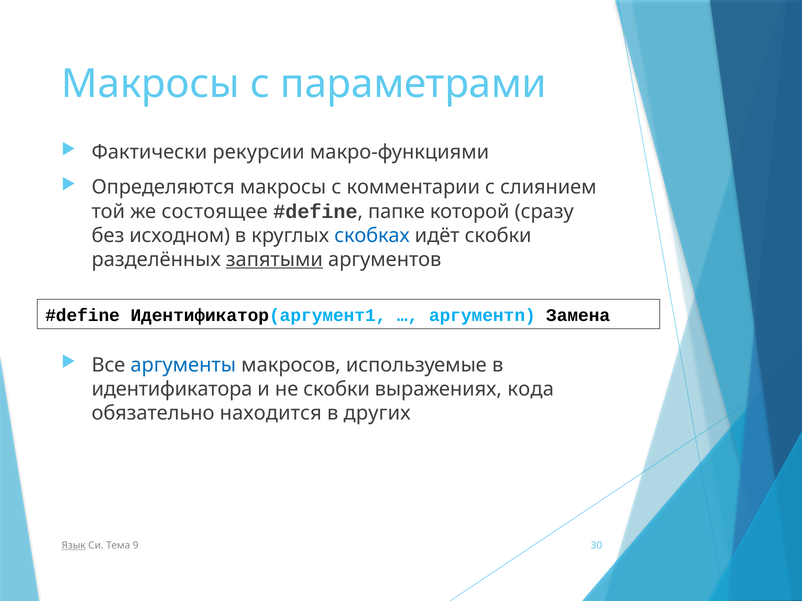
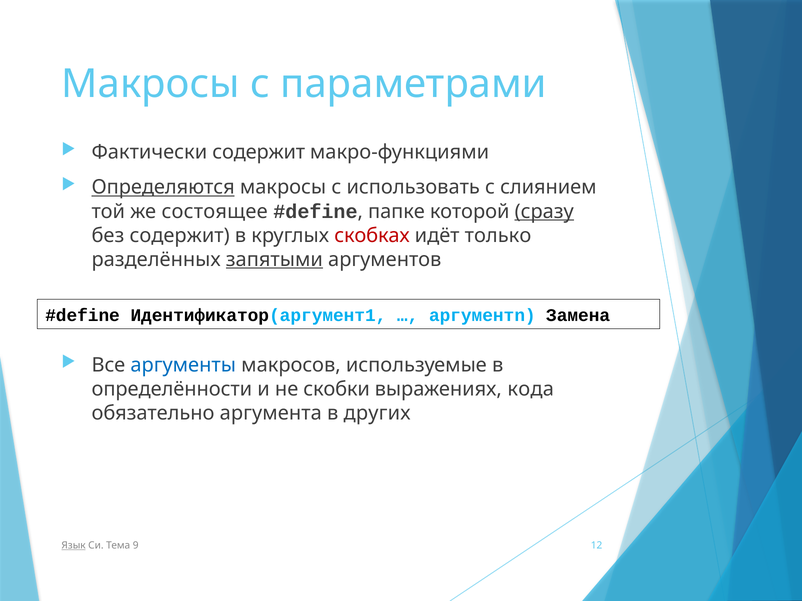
Фактически рекурсии: рекурсии -> содержит (259, 152)
Определяются underline: none -> present (163, 188)
комментарии: комментарии -> использовать (413, 188)
сразу underline: none -> present (544, 212)
без исходном: исходном -> содержит (180, 236)
скобках colour: blue -> red (372, 236)
идёт скобки: скобки -> только (498, 236)
идентификатора: идентификатора -> определённости (172, 389)
находится: находится -> аргумента (271, 413)
30: 30 -> 12 (597, 546)
